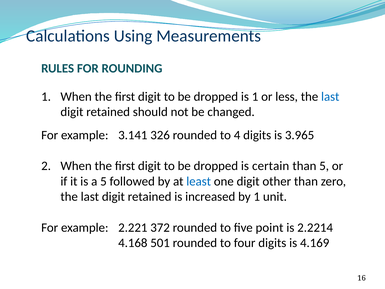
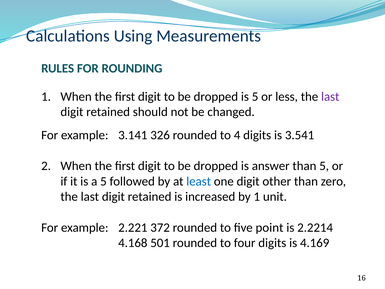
is 1: 1 -> 5 (255, 96)
last colour: blue -> purple (330, 96)
3.965: 3.965 -> 3.541 (300, 135)
certain: certain -> answer (271, 166)
